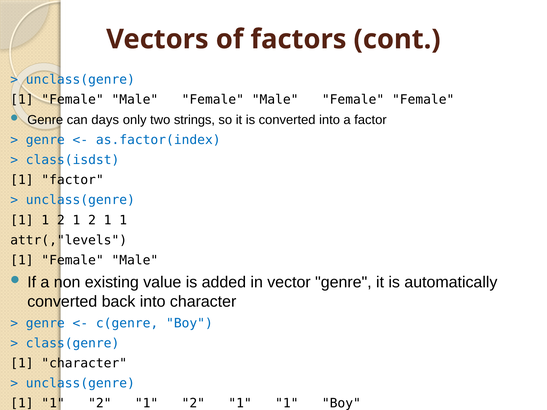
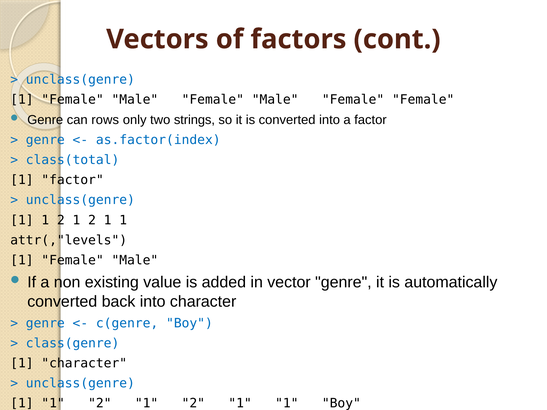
days: days -> rows (105, 120)
class(isdst: class(isdst -> class(total (73, 160)
